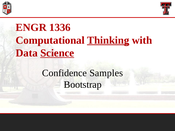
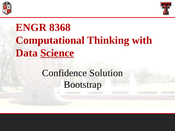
1336: 1336 -> 8368 (60, 27)
Thinking underline: present -> none (108, 40)
Samples: Samples -> Solution (106, 73)
